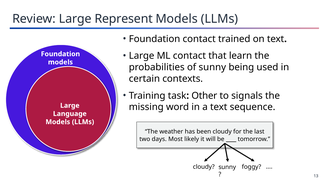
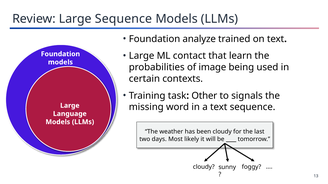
Large Represent: Represent -> Sequence (124, 19)
Foundation contact: contact -> analyze (199, 39)
of sunny: sunny -> image (212, 67)
